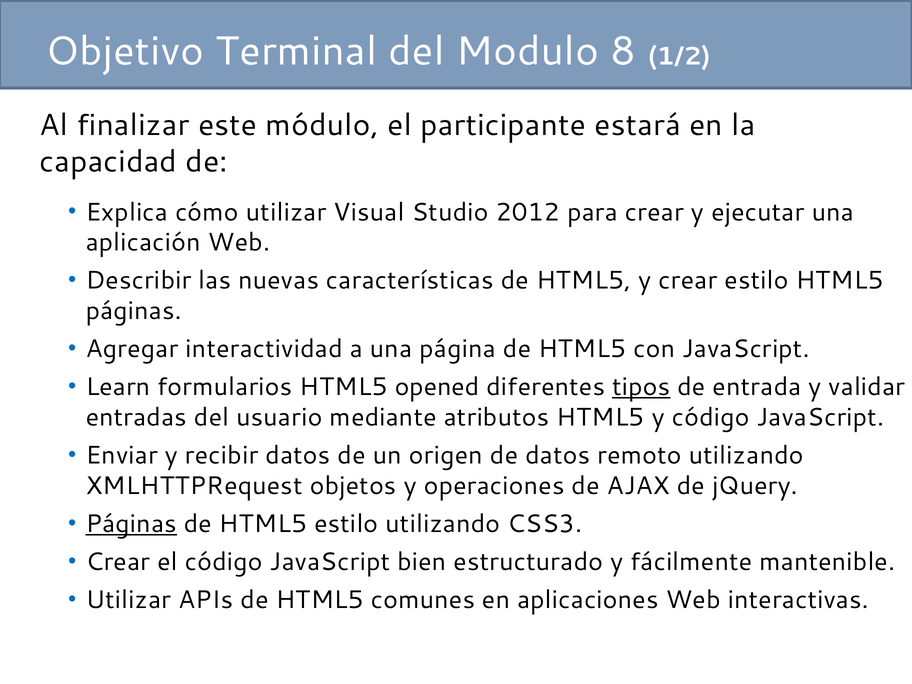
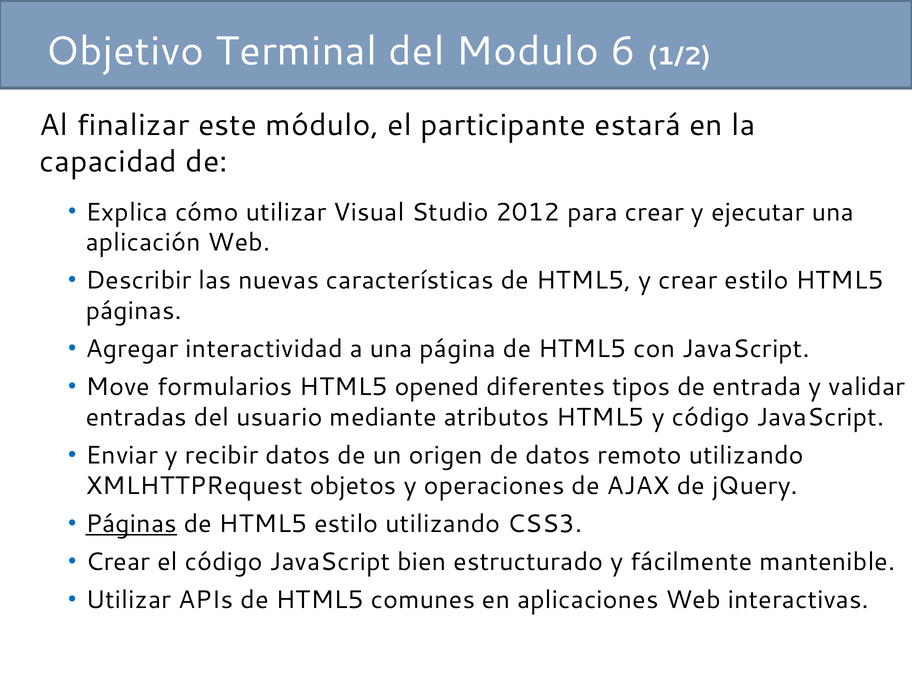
8: 8 -> 6 (623, 51)
Learn: Learn -> Move (118, 387)
tipos underline: present -> none (641, 387)
